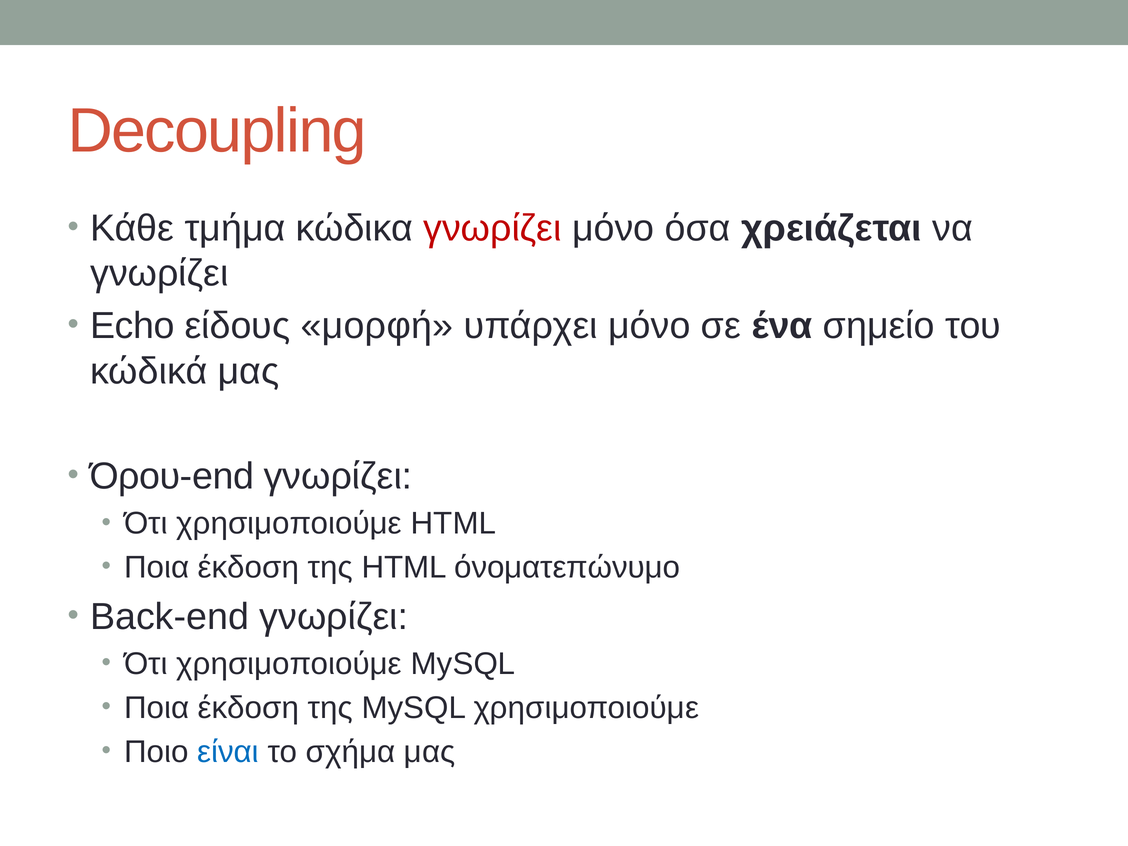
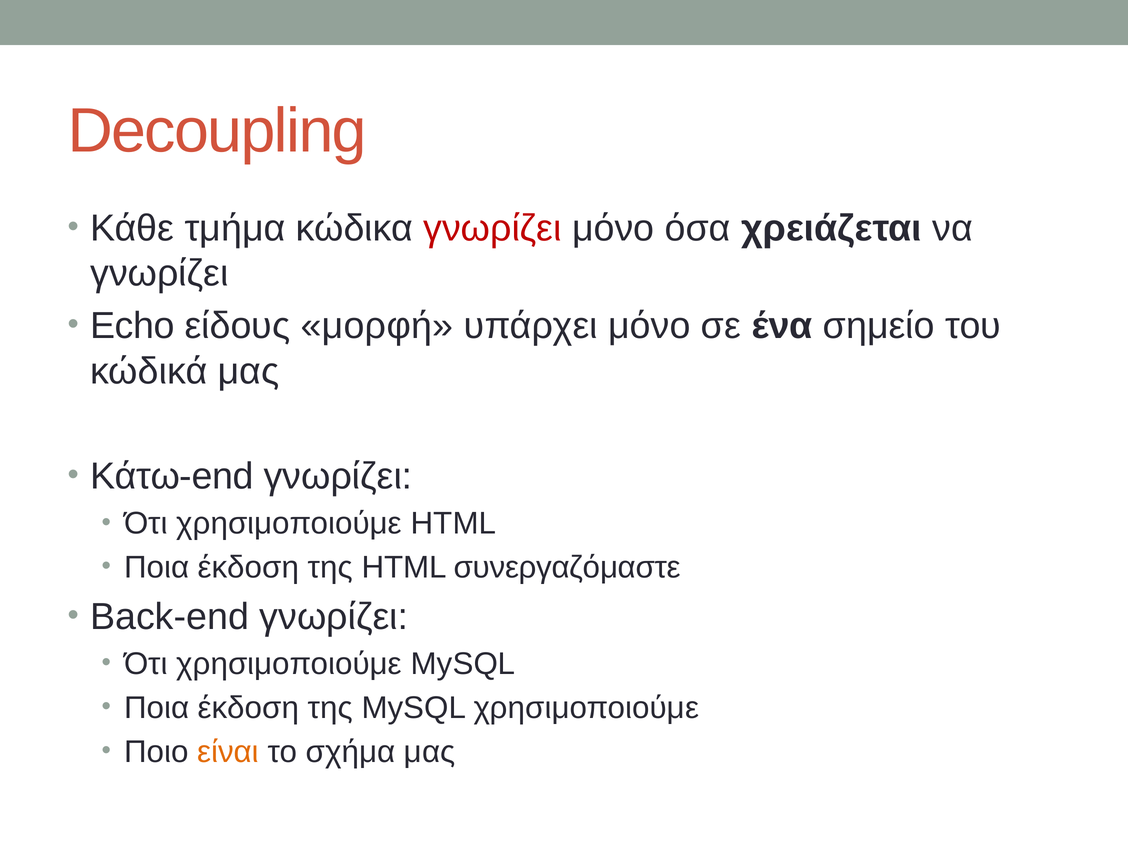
Όρου-end: Όρου-end -> Κάτω-end (172, 476)
όνοματεπώνυμο: όνοματεπώνυμο -> συνεργαζόμαστε (567, 567)
είναι colour: blue -> orange (228, 752)
